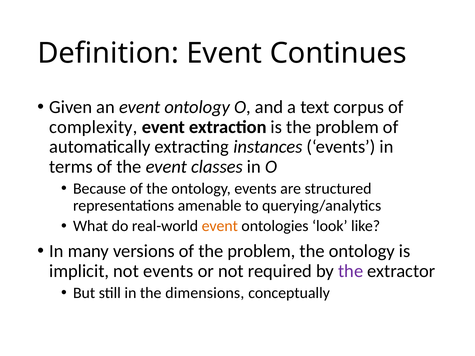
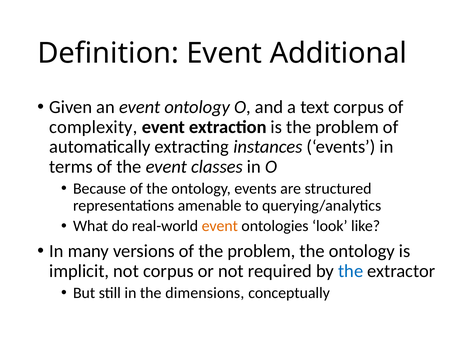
Continues: Continues -> Additional (338, 53)
not events: events -> corpus (168, 271)
the colour: purple -> blue (351, 271)
